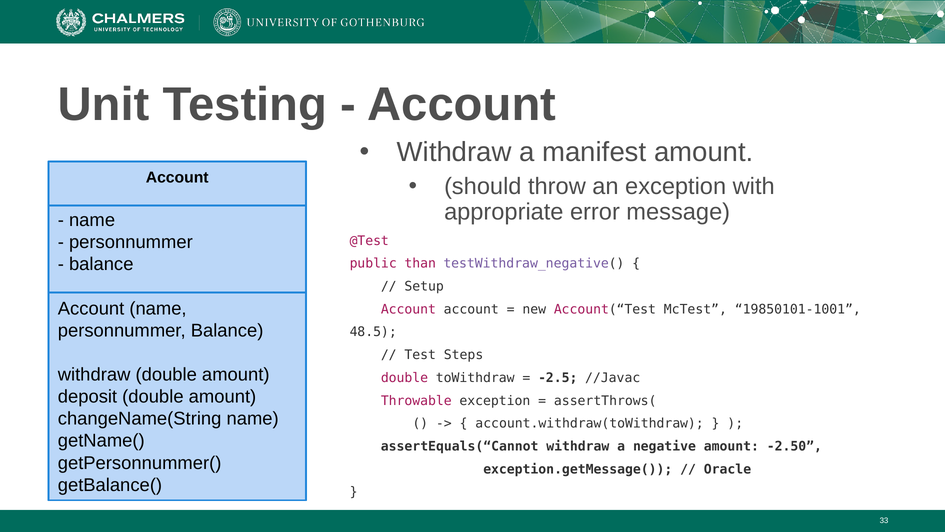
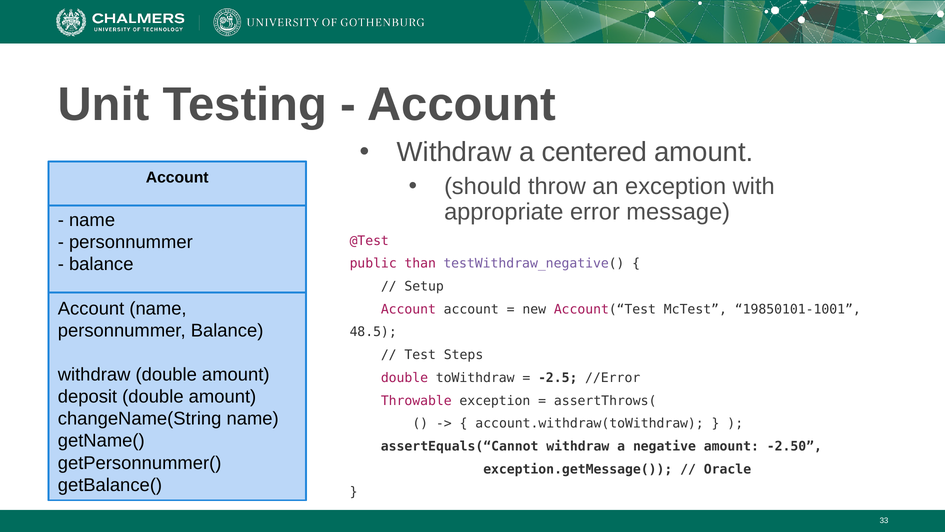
manifest: manifest -> centered (594, 152)
//Javac: //Javac -> //Error (613, 378)
